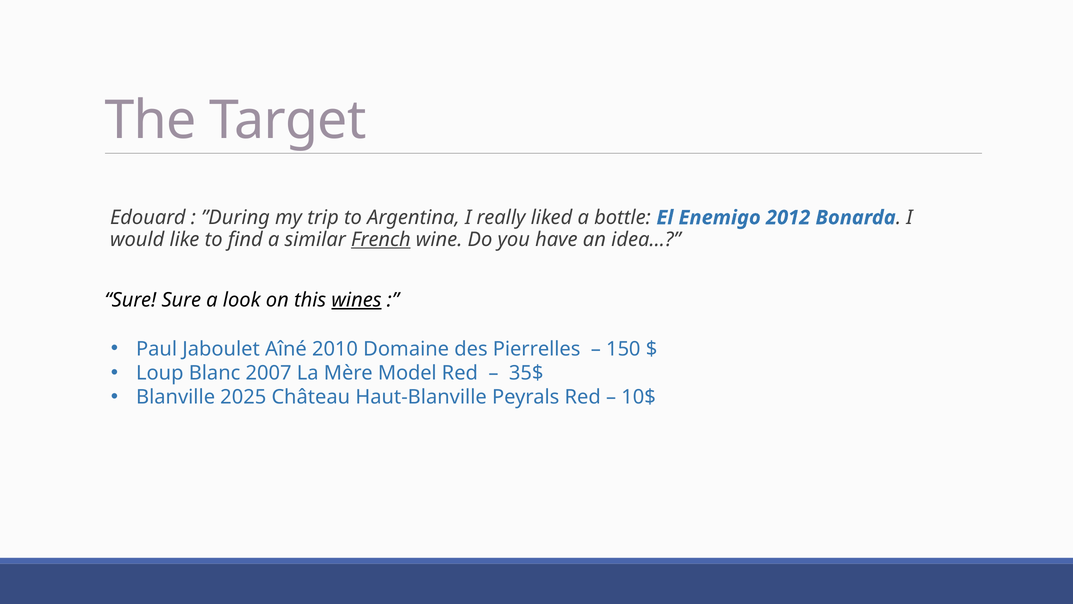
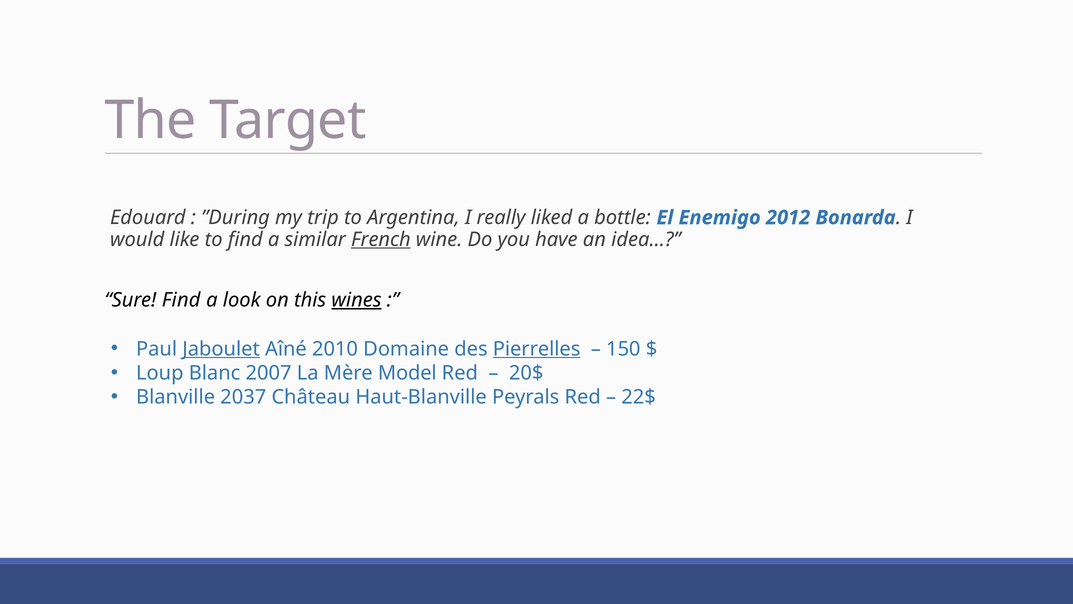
Sure Sure: Sure -> Find (181, 300)
Jaboulet underline: none -> present (221, 349)
Pierrelles underline: none -> present (537, 349)
35$: 35$ -> 20$ (526, 373)
2025: 2025 -> 2037 (243, 397)
10$: 10$ -> 22$ (639, 397)
